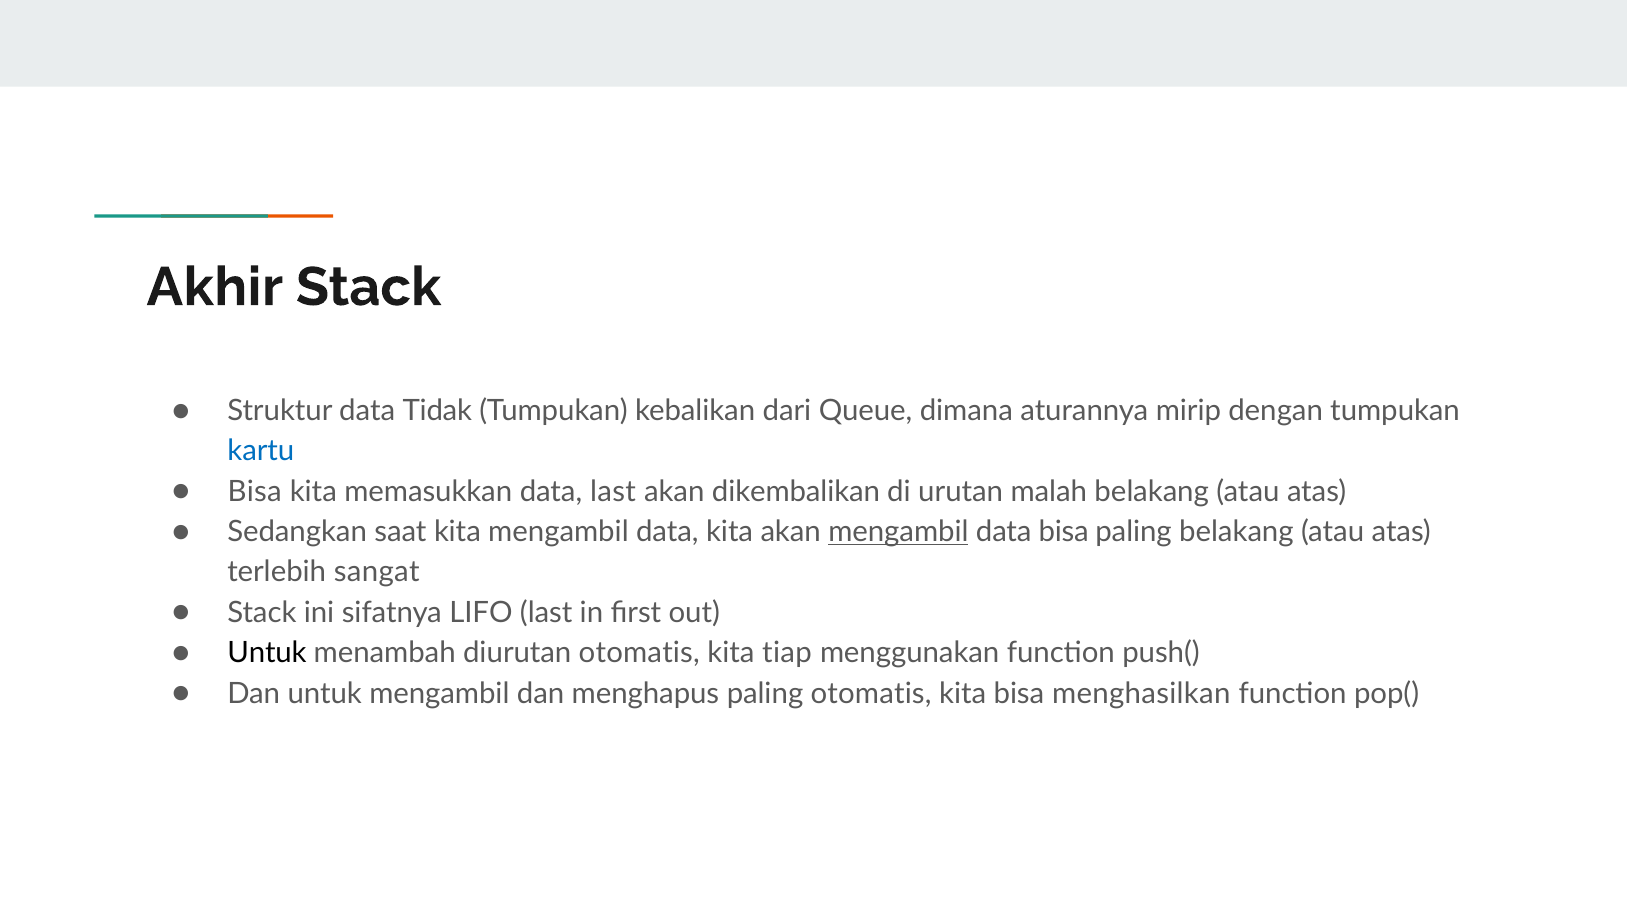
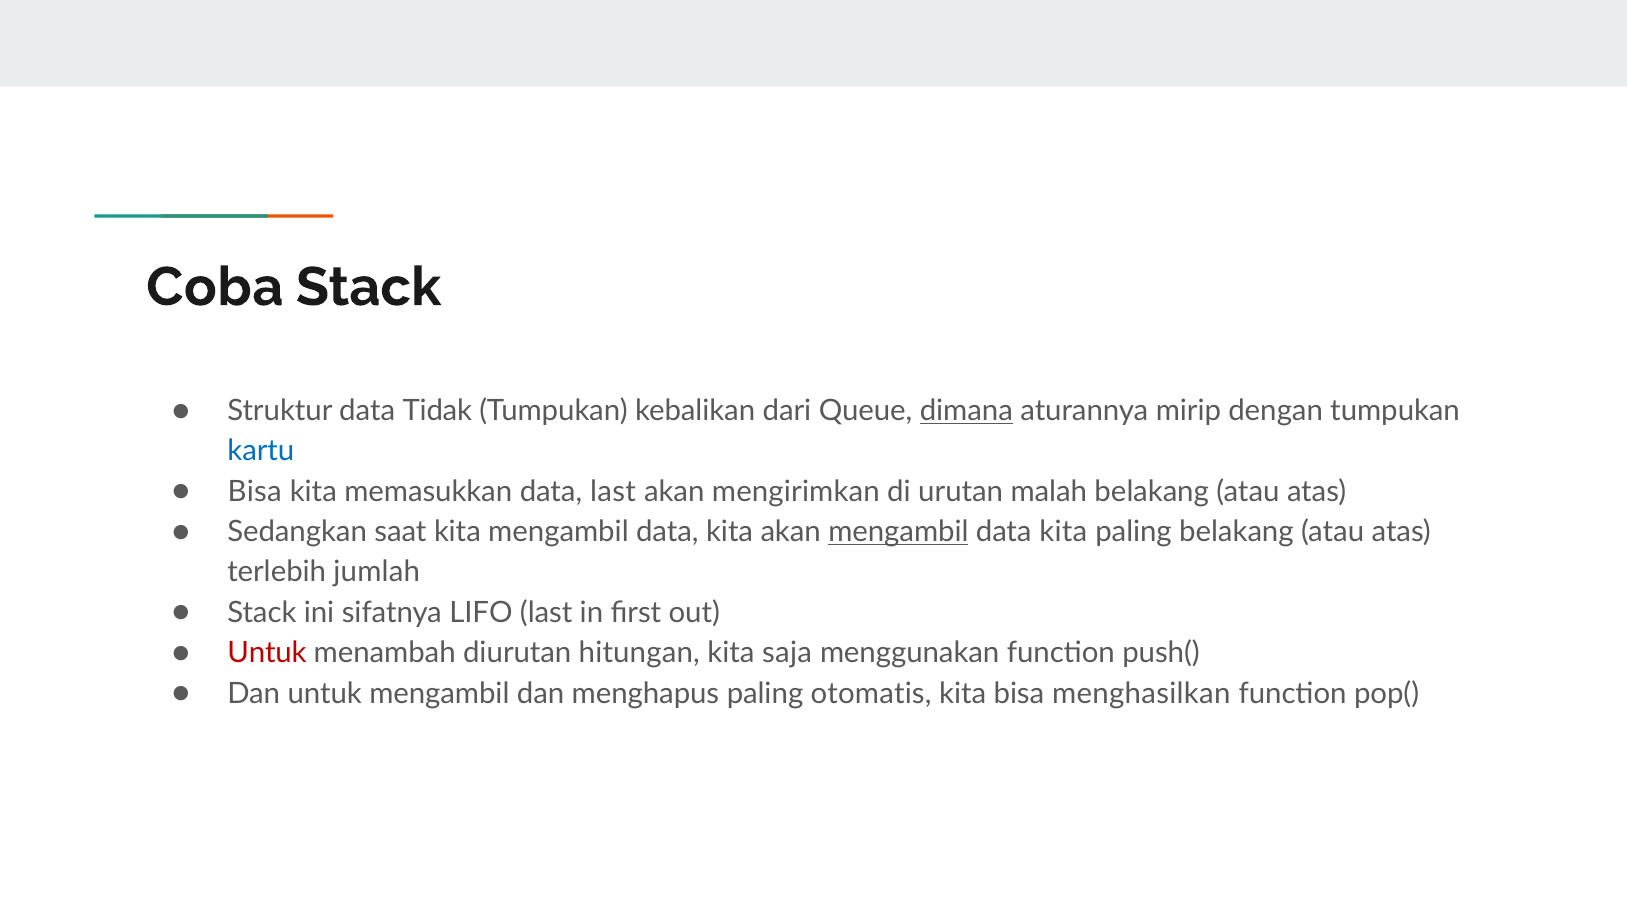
Akhir: Akhir -> Coba (215, 287)
dimana underline: none -> present (966, 411)
dikembalikan: dikembalikan -> mengirimkan (796, 492)
bisa: bisa -> kita (1063, 532)
sangat: sangat -> jumlah (377, 572)
Untuk colour: black -> red (267, 653)
diurutan otomatis: otomatis -> hitungan (639, 653)
tiap: tiap -> saja (787, 653)
